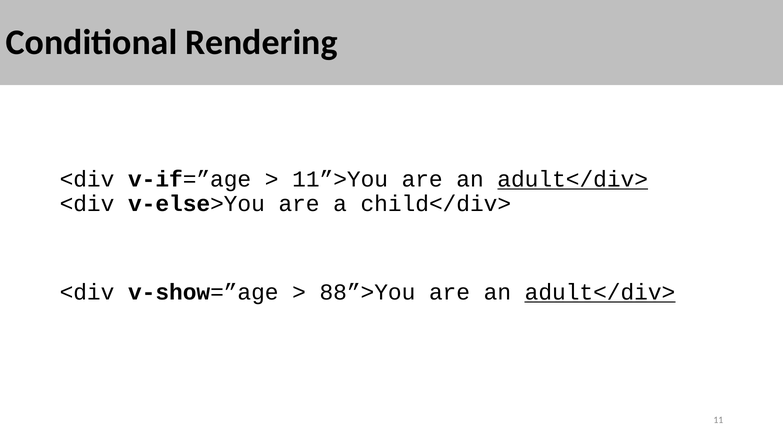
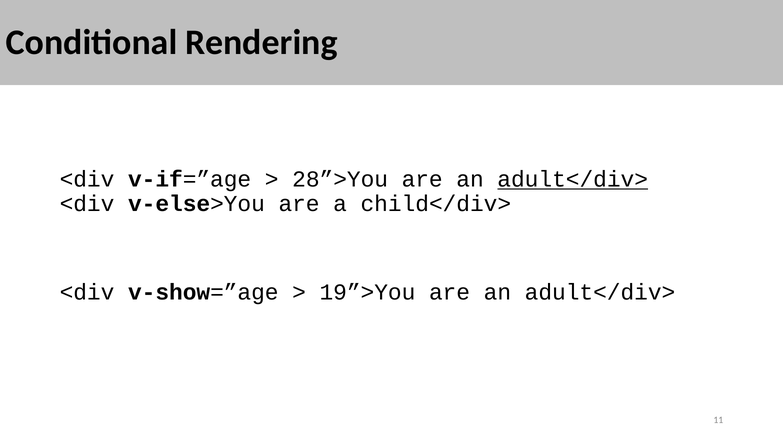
11”>You: 11”>You -> 28”>You (340, 179)
88”>You: 88”>You -> 19”>You (367, 292)
adult</div> underline: present -> none (600, 292)
